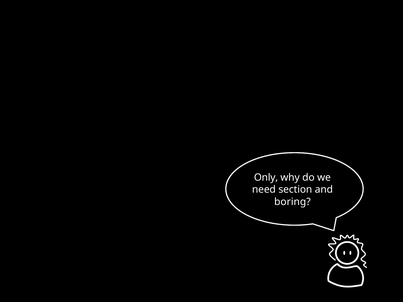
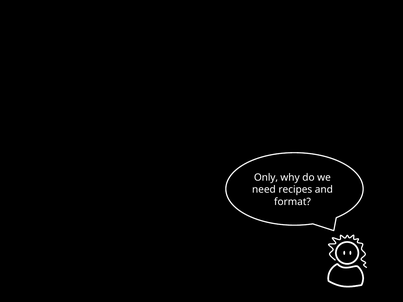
section: section -> recipes (295, 190)
boring: boring -> format (292, 202)
